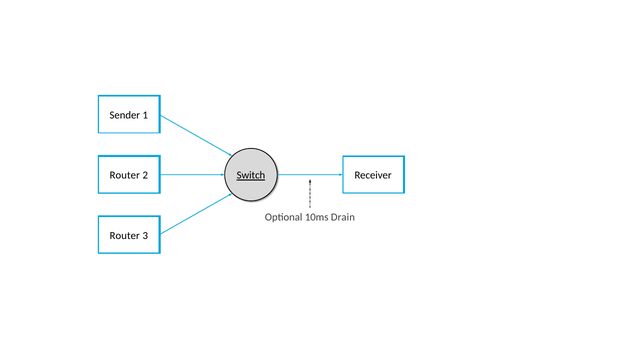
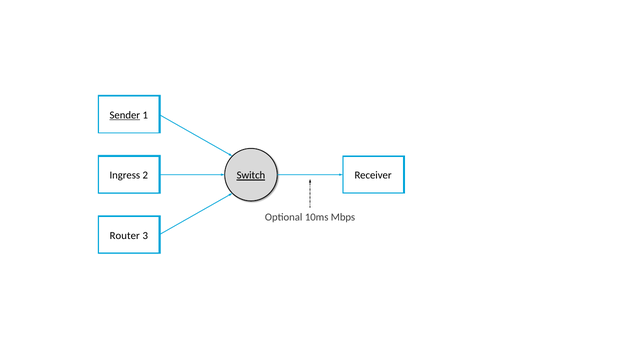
Sender underline: none -> present (125, 115)
Router: Router -> Ingress (125, 175)
Drain: Drain -> Mbps (343, 217)
